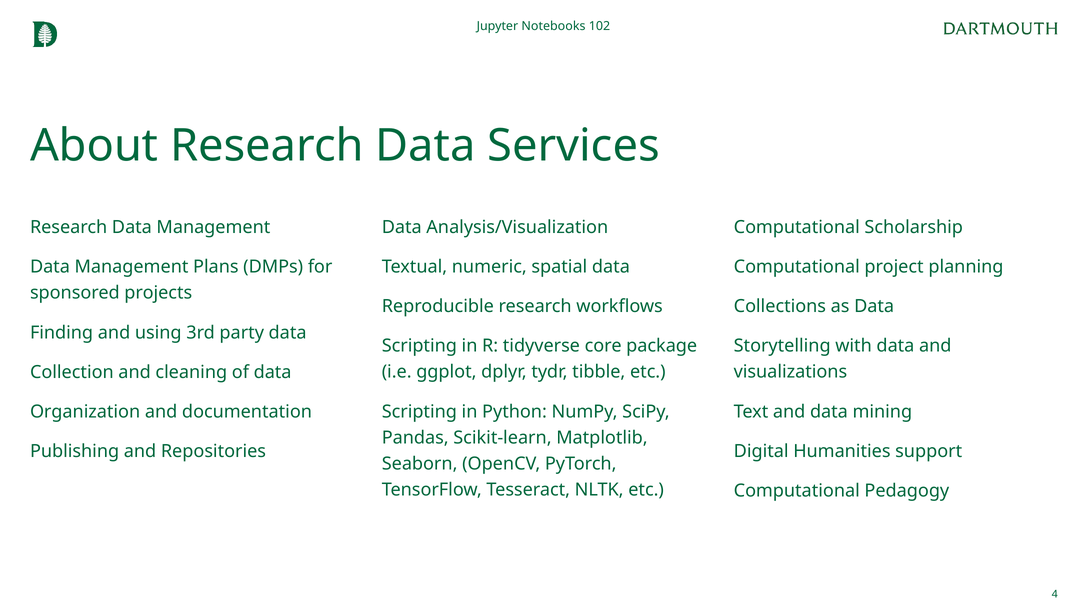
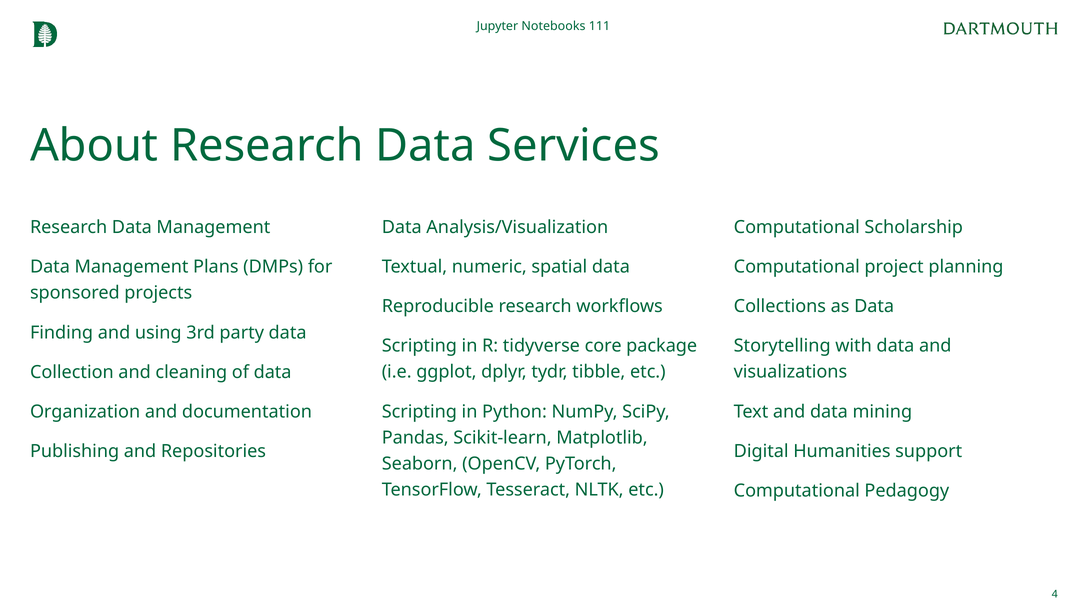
102: 102 -> 111 (599, 26)
